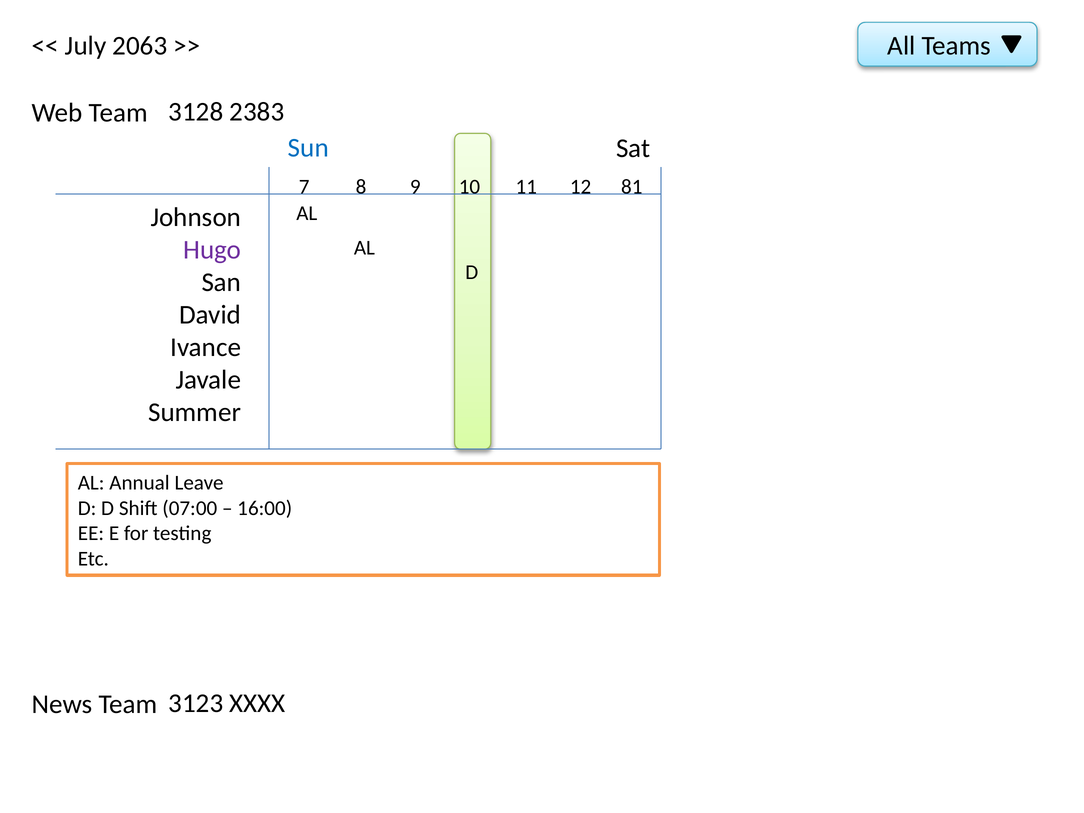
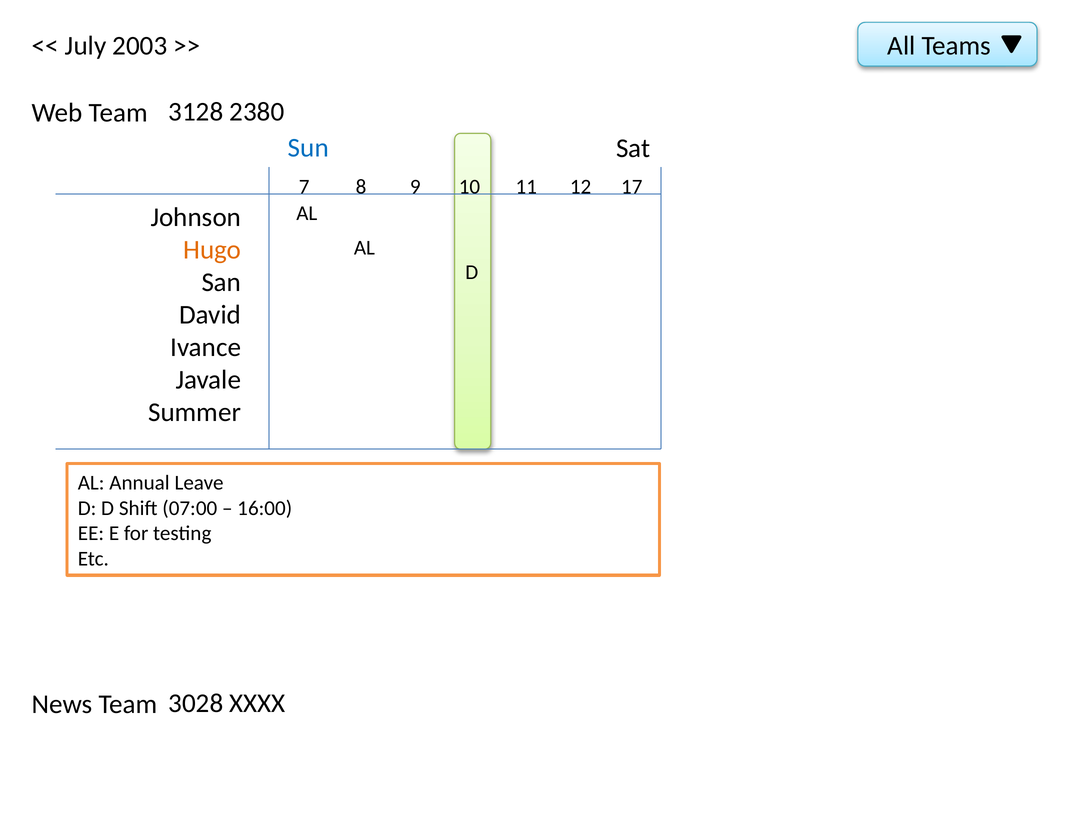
2063: 2063 -> 2003 (140, 46)
2383: 2383 -> 2380 (257, 112)
81: 81 -> 17 (632, 187)
Hugo colour: purple -> orange (212, 250)
3123: 3123 -> 3028 (196, 703)
